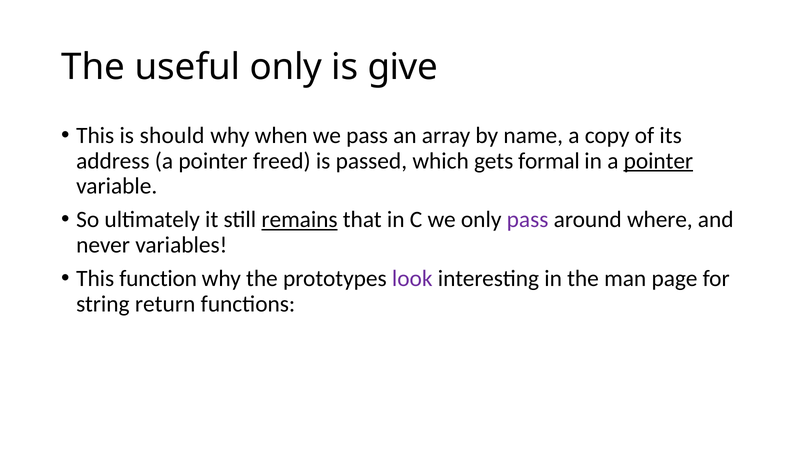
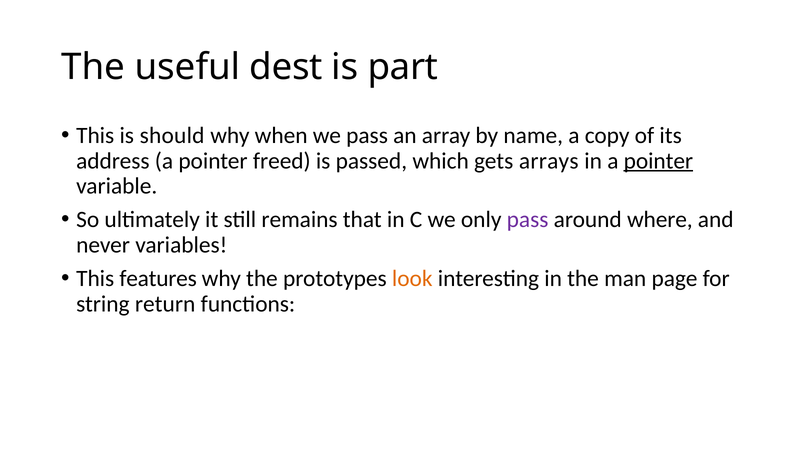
useful only: only -> dest (286, 67)
give: give -> part (403, 67)
formal: formal -> arrays (549, 161)
remains underline: present -> none (300, 220)
function: function -> features (158, 279)
look colour: purple -> orange (412, 279)
